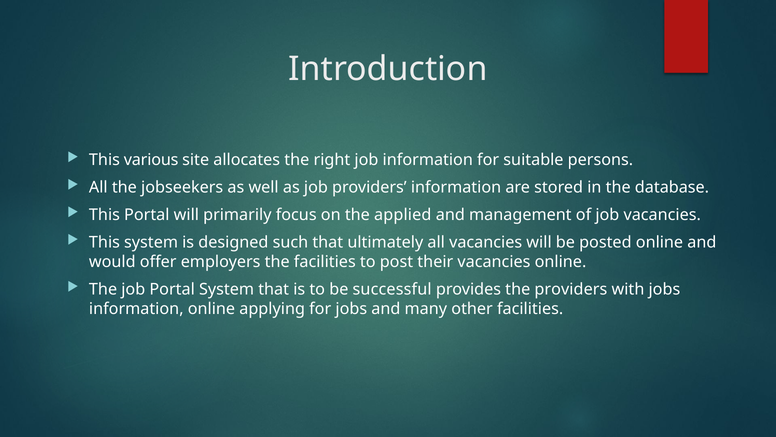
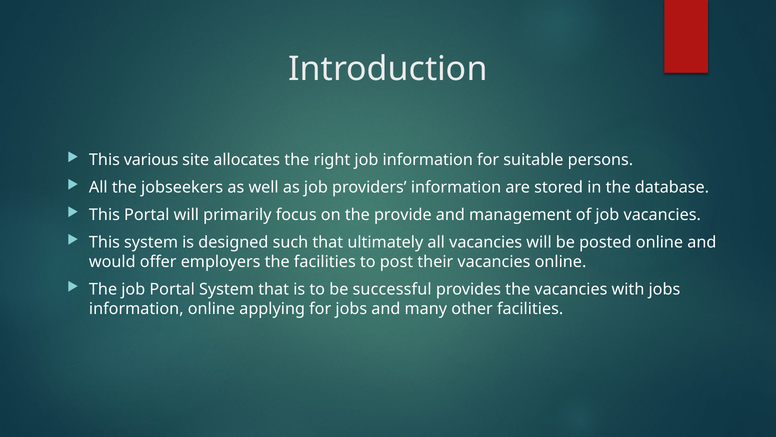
applied: applied -> provide (403, 215)
the providers: providers -> vacancies (571, 289)
